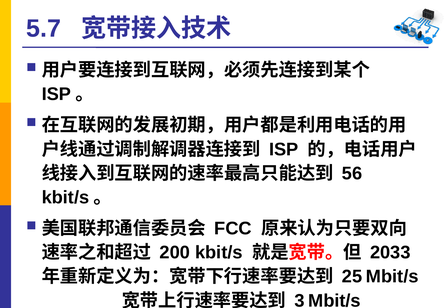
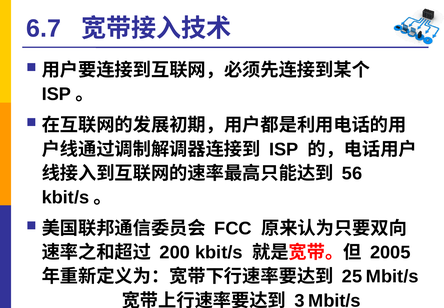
5.7: 5.7 -> 6.7 (44, 29)
2033: 2033 -> 2005 (390, 252)
